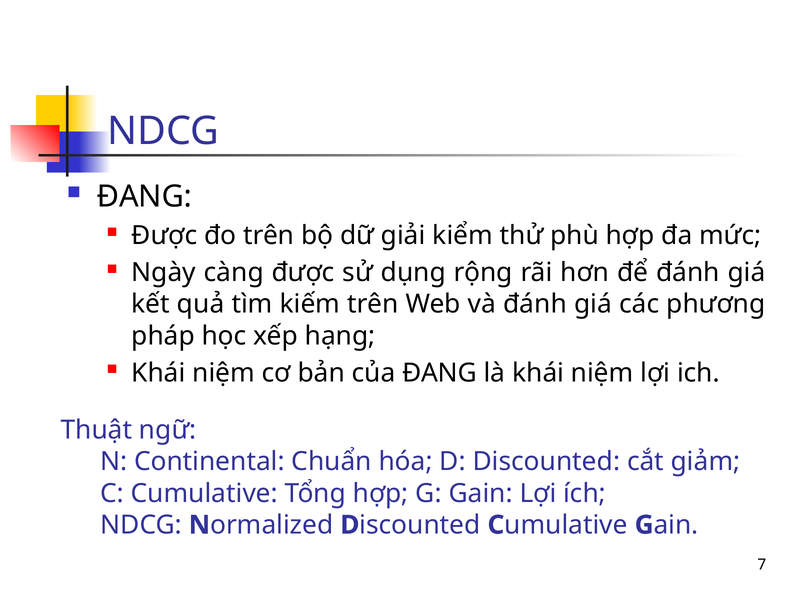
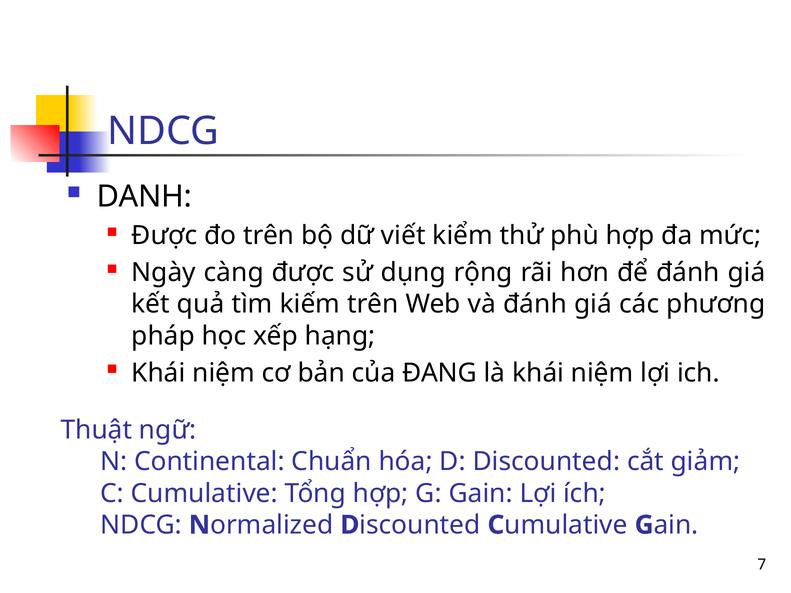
ĐANG: ĐANG -> DANH (144, 197)
giải: giải -> viết (403, 236)
